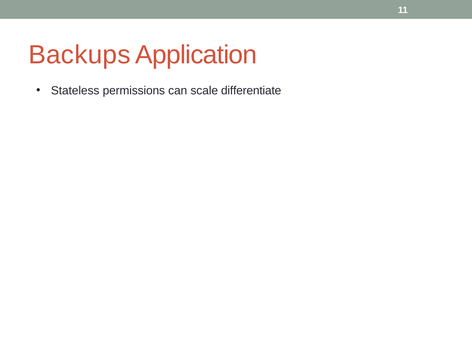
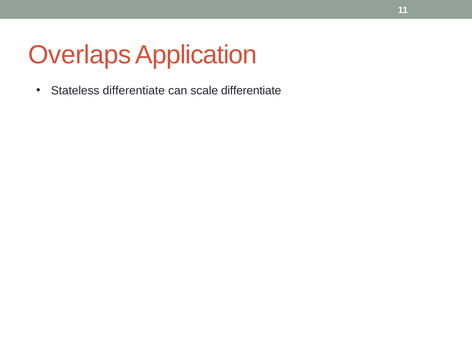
Backups: Backups -> Overlaps (80, 55)
Stateless permissions: permissions -> differentiate (134, 91)
